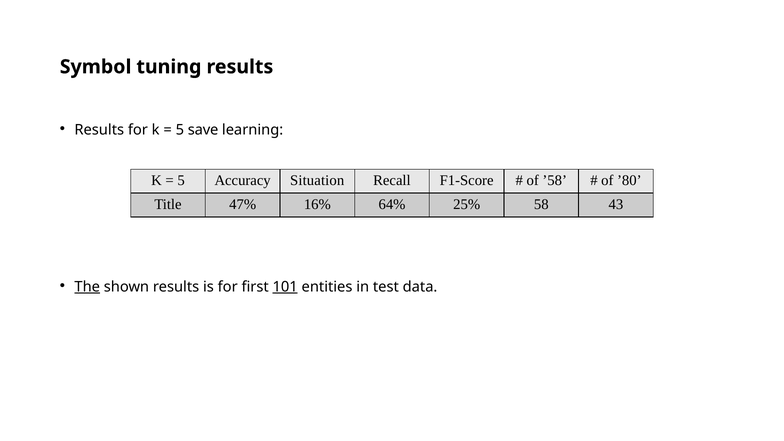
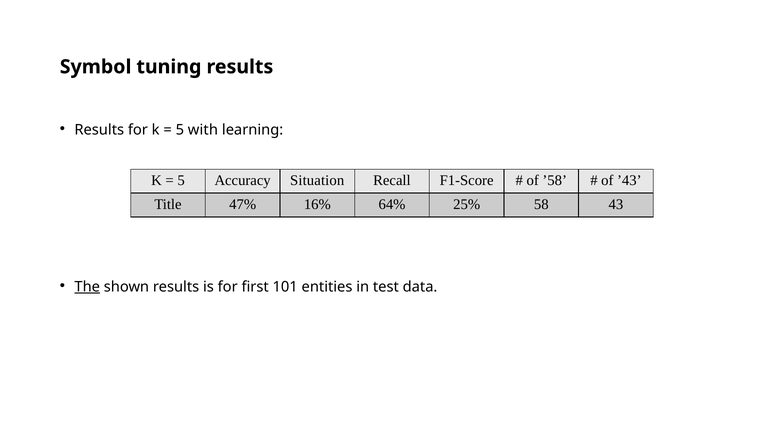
save: save -> with (203, 130)
’80: ’80 -> ’43 (629, 180)
101 underline: present -> none (285, 287)
